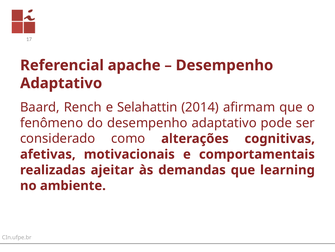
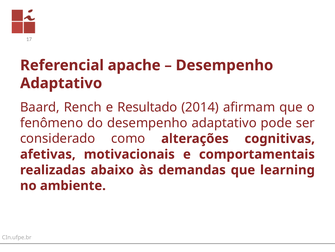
Selahattin: Selahattin -> Resultado (147, 107)
ajeitar: ajeitar -> abaixo (112, 170)
